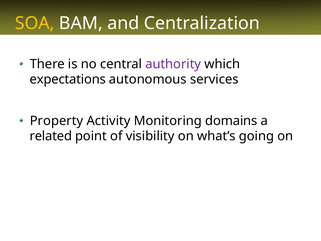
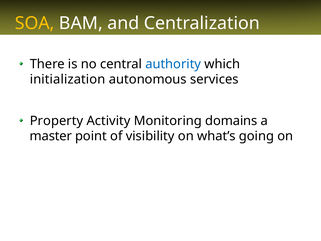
authority colour: purple -> blue (173, 64)
expectations: expectations -> initialization (68, 79)
related: related -> master (51, 136)
